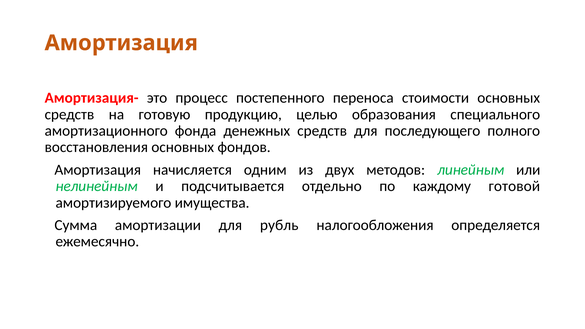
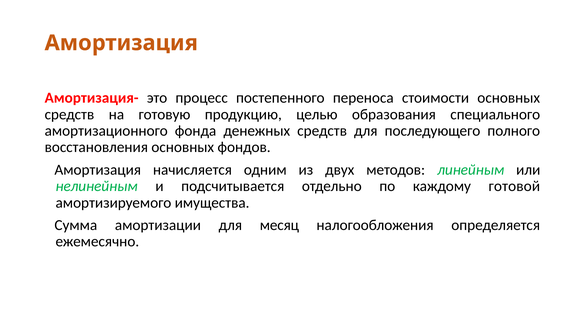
рубль: рубль -> месяц (279, 225)
